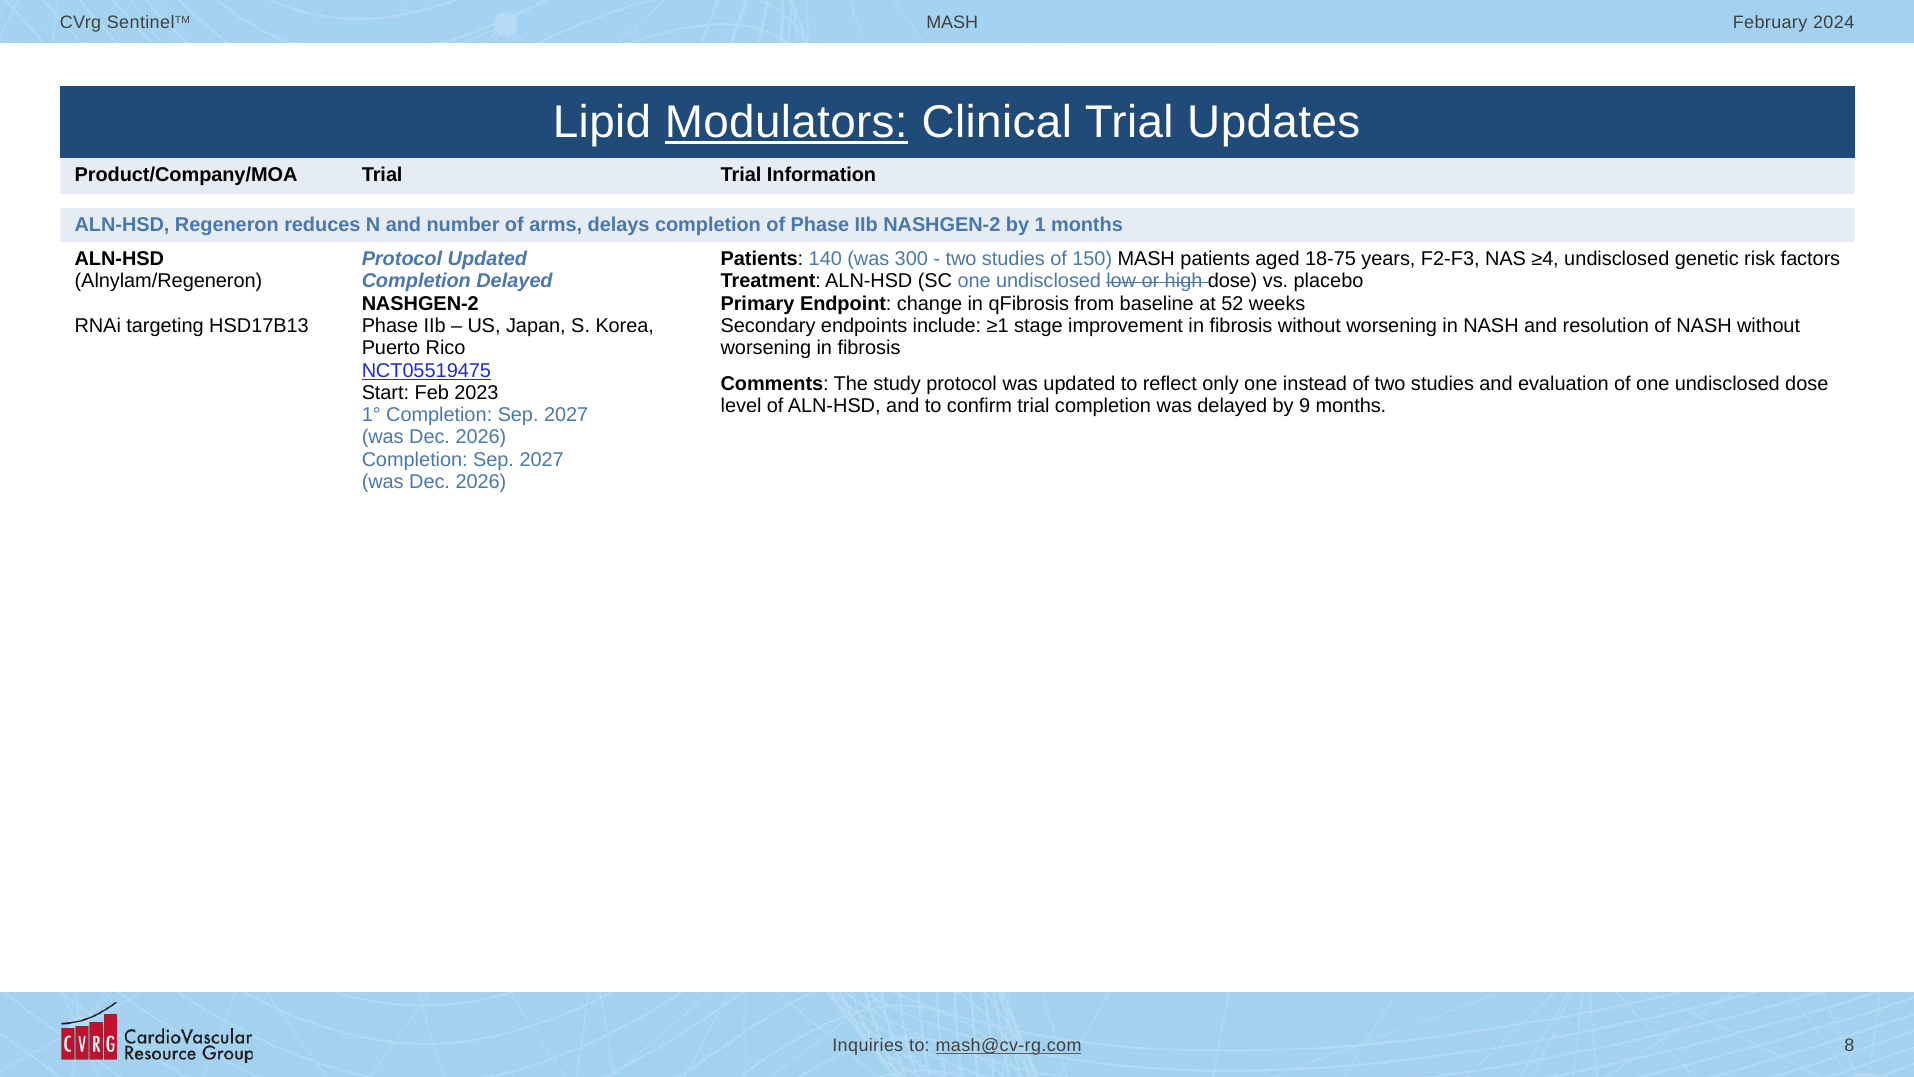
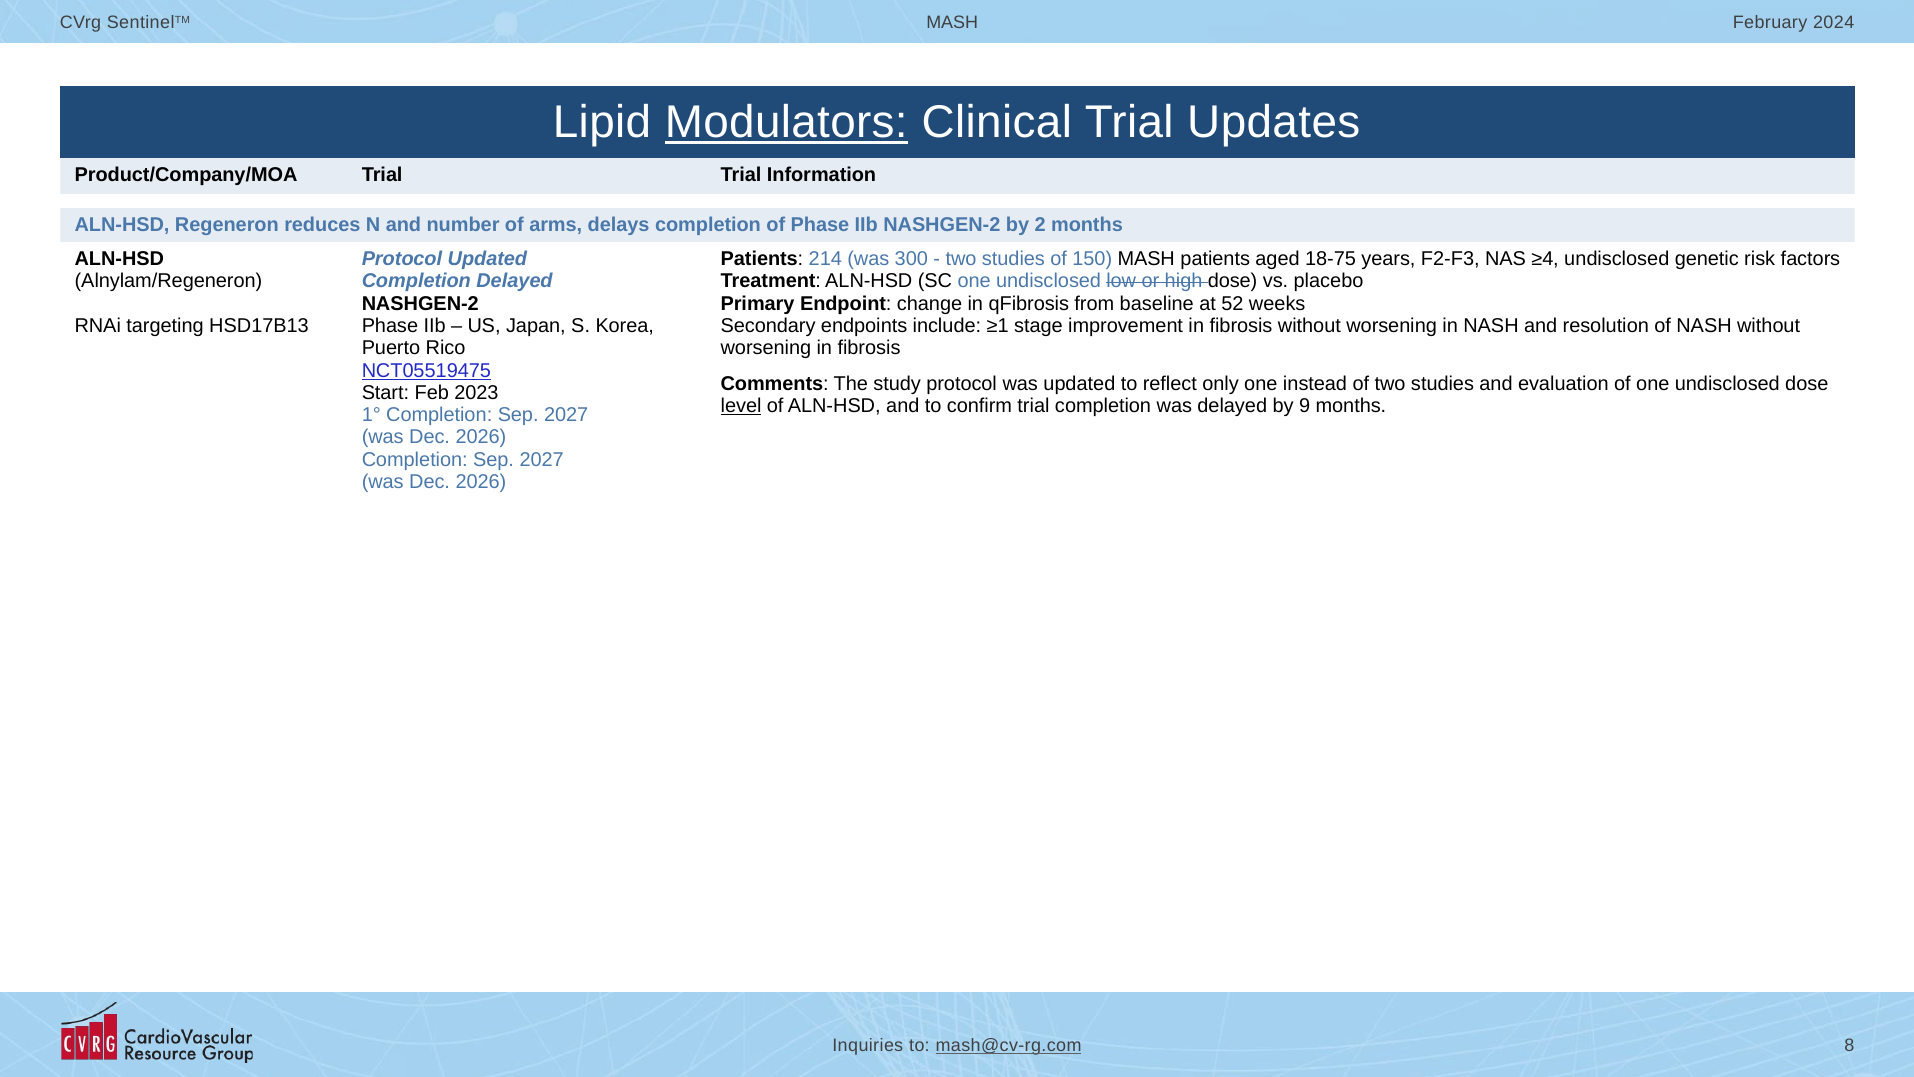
1: 1 -> 2 (1040, 225)
140: 140 -> 214 (825, 259)
level underline: none -> present (741, 406)
